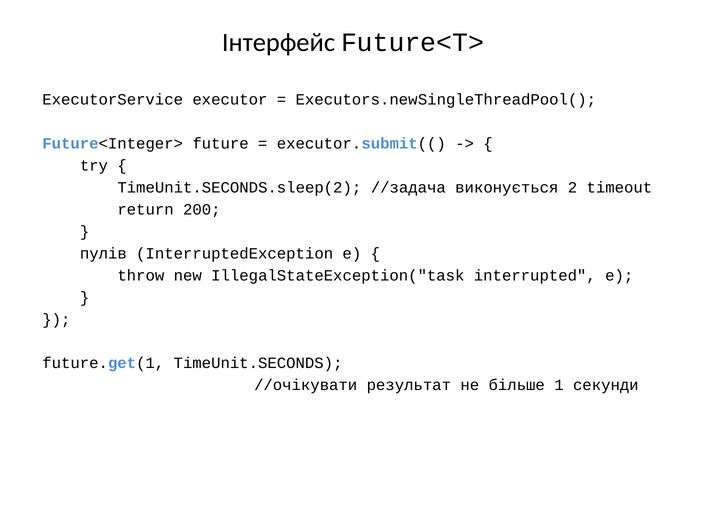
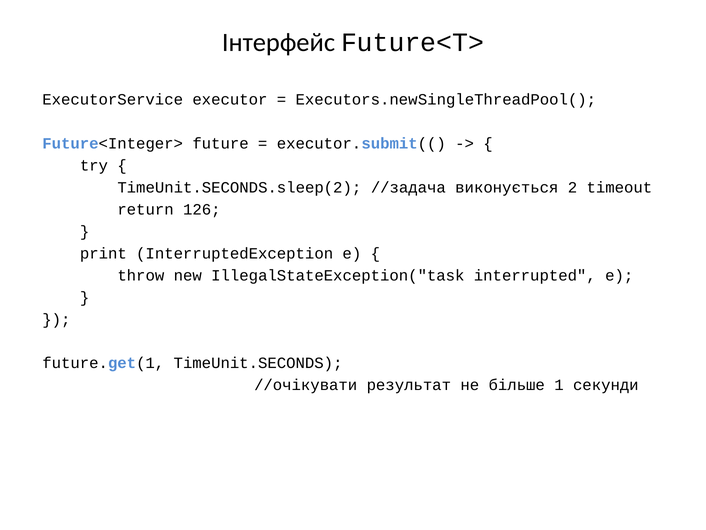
200: 200 -> 126 (202, 209)
пулів: пулів -> print (103, 253)
